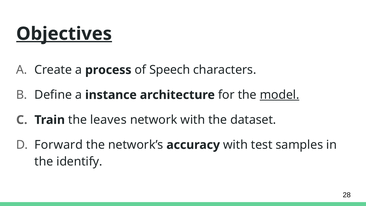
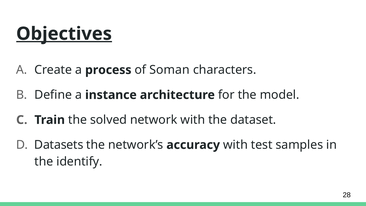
Speech: Speech -> Soman (170, 70)
model underline: present -> none (280, 95)
leaves: leaves -> solved (108, 120)
Forward: Forward -> Datasets (59, 145)
